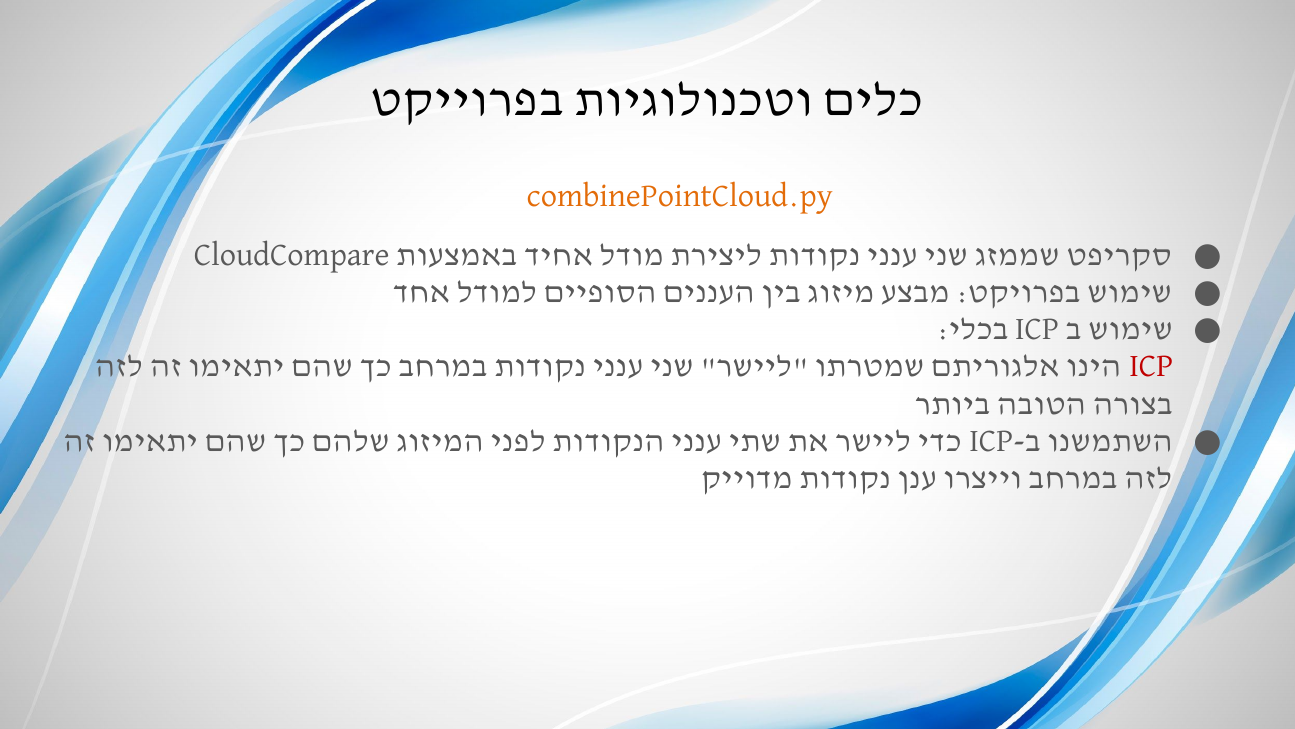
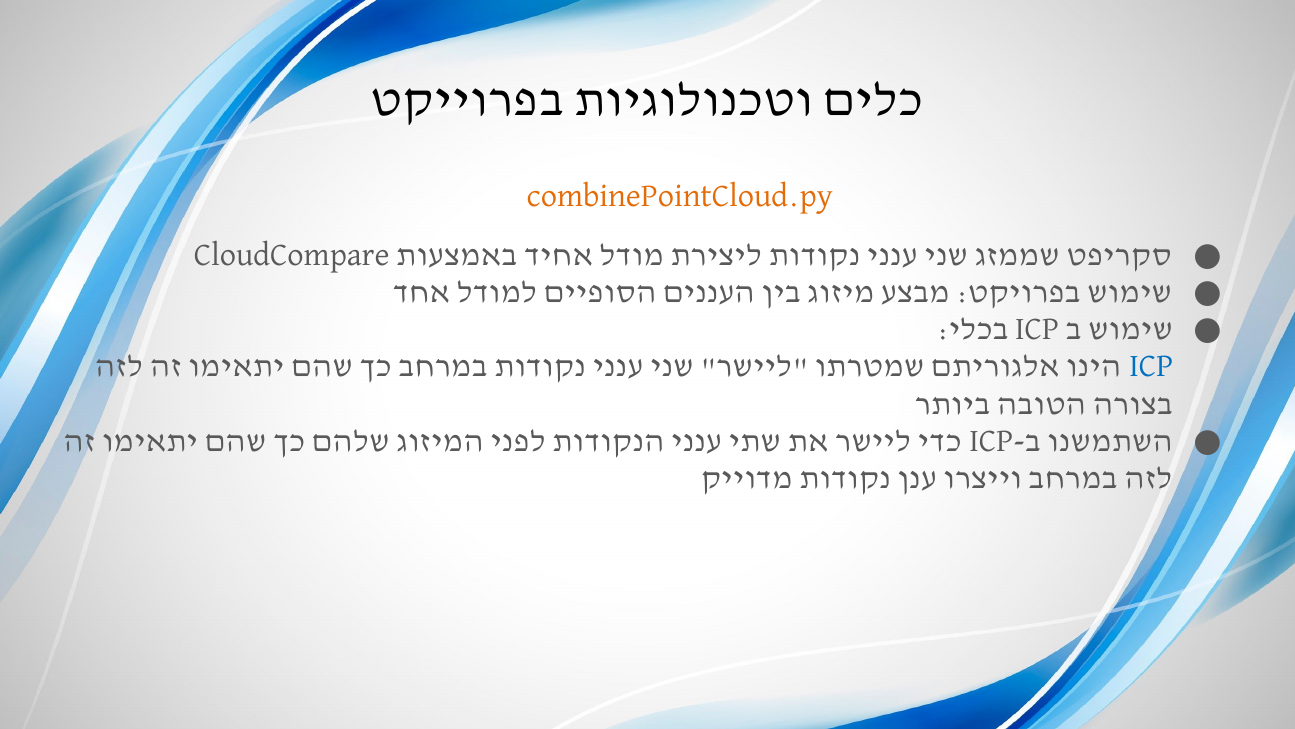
ICP colour: red -> blue (1151, 366)
